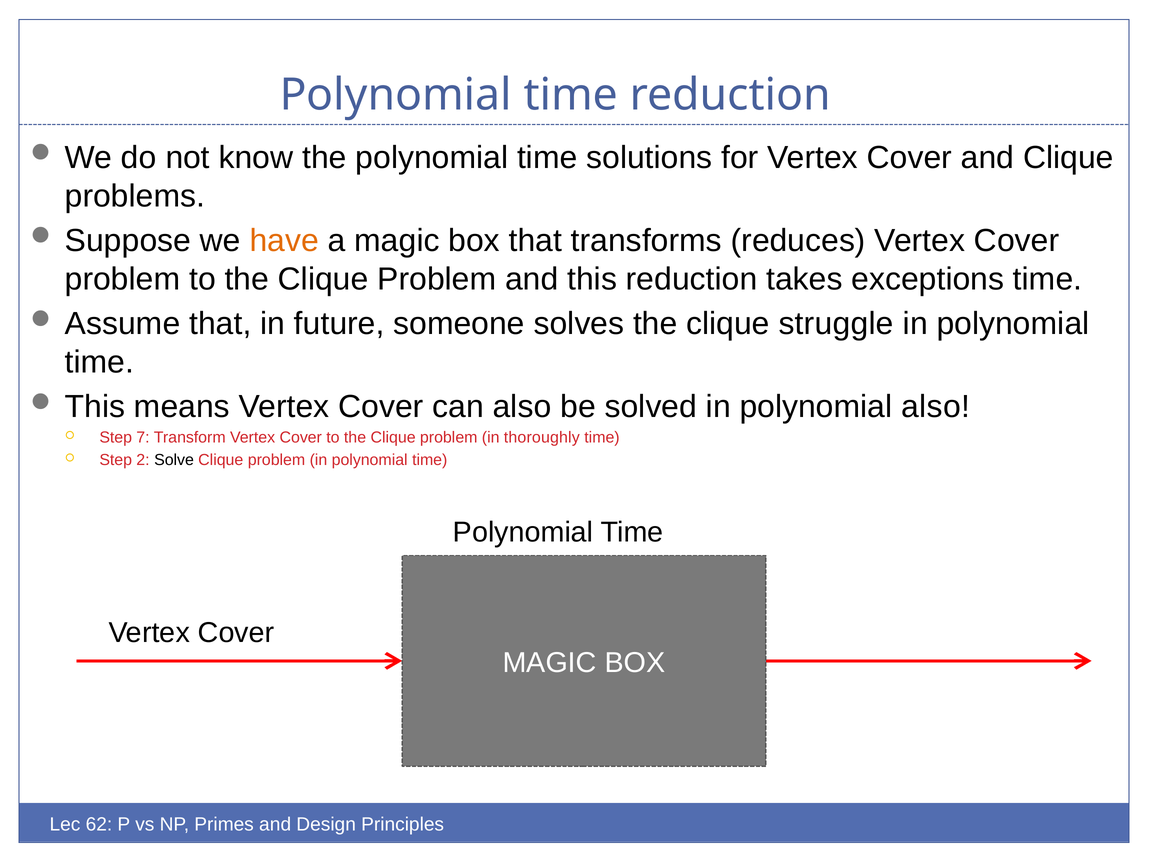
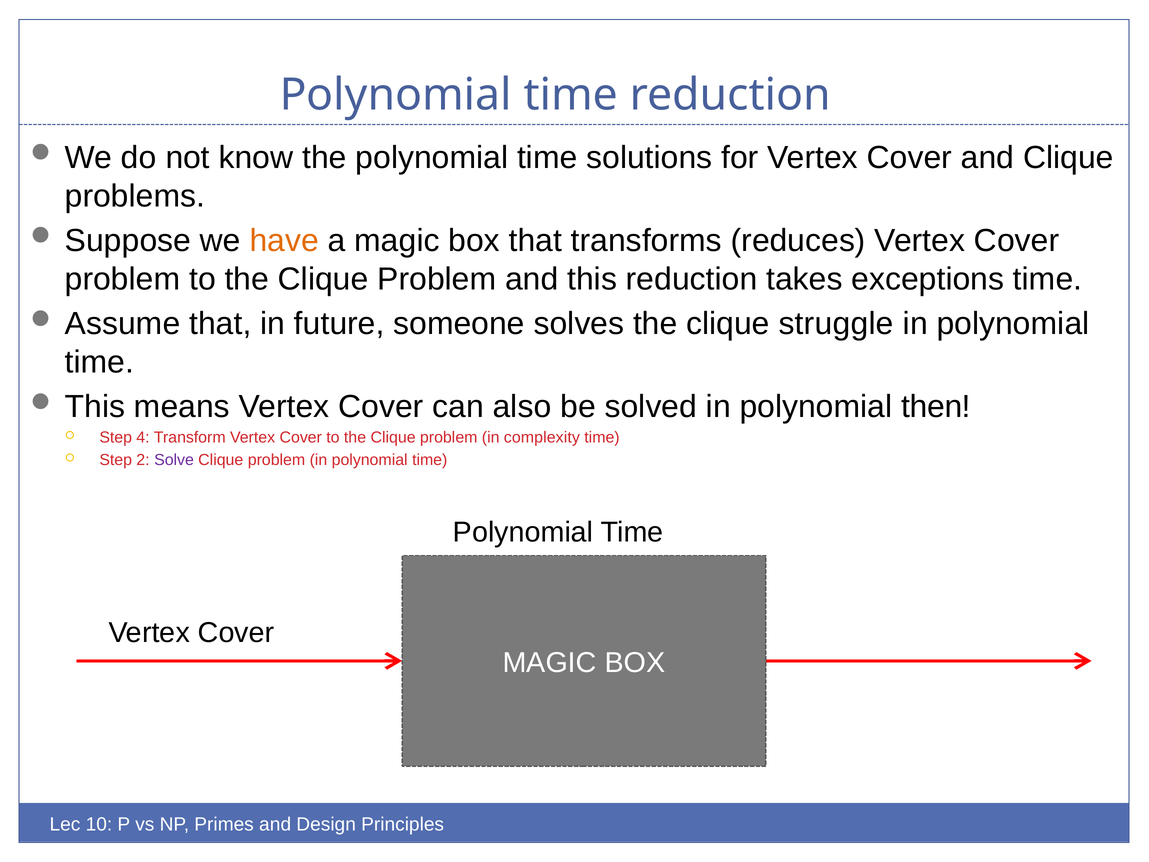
polynomial also: also -> then (936, 407)
7: 7 -> 4 (143, 438)
thoroughly: thoroughly -> complexity (542, 438)
Solve colour: black -> purple (174, 460)
62: 62 -> 10 (99, 824)
